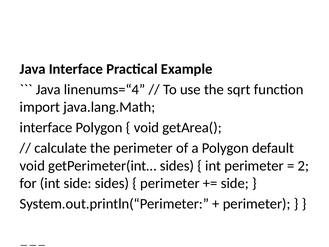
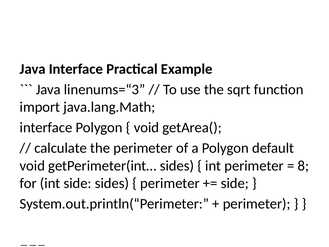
linenums=“4: linenums=“4 -> linenums=“3 (105, 89)
2: 2 -> 8 (303, 166)
